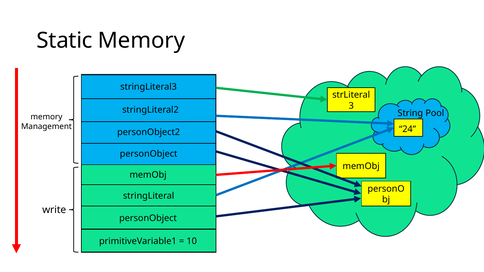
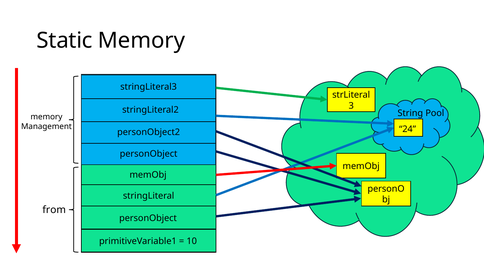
write: write -> from (54, 210)
